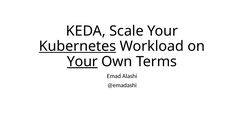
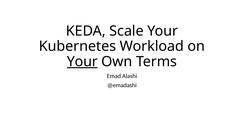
Kubernetes underline: present -> none (78, 46)
